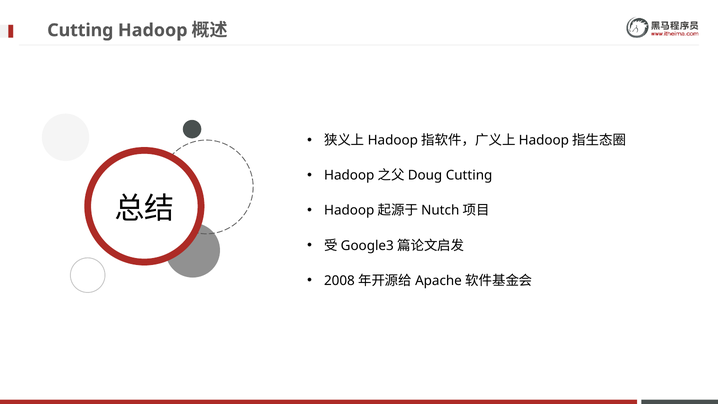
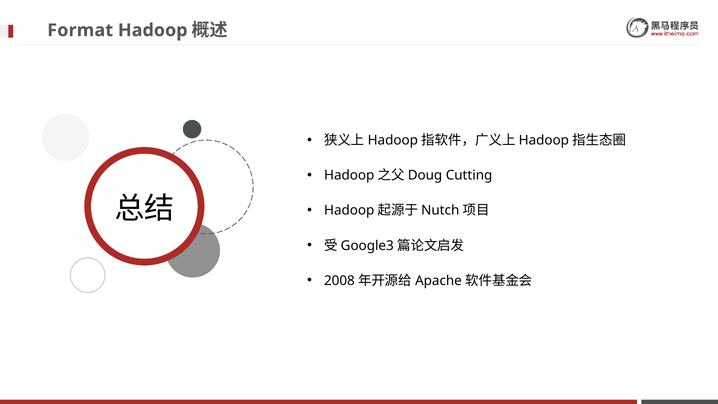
Cutting: Cutting -> Format (80, 30)
